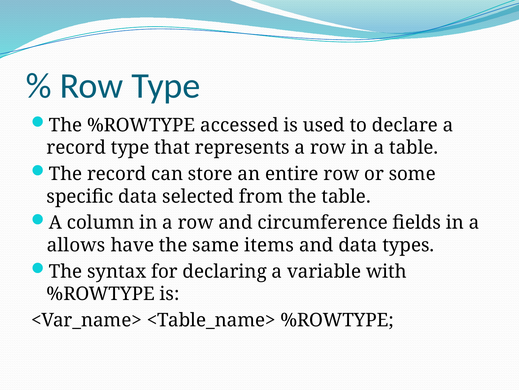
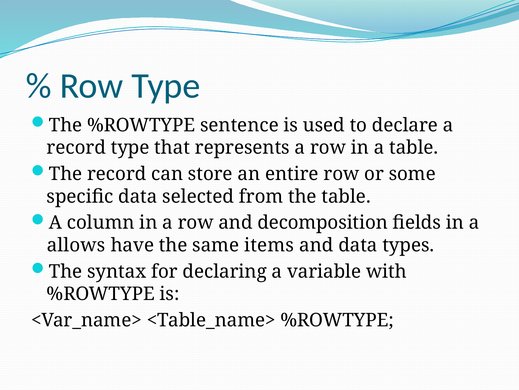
accessed: accessed -> sentence (239, 125)
circumference: circumference -> decomposition (323, 222)
